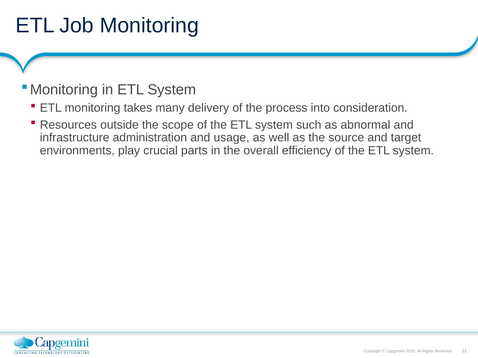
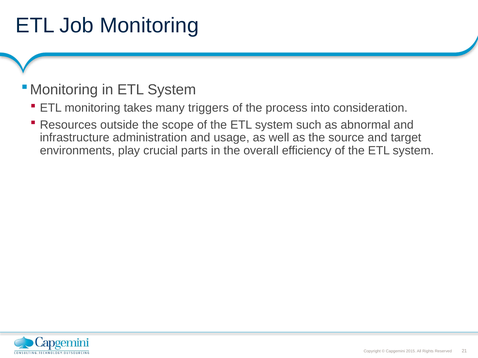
delivery: delivery -> triggers (208, 108)
